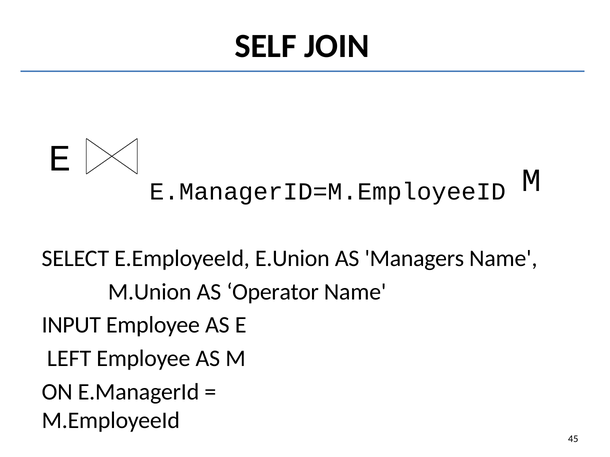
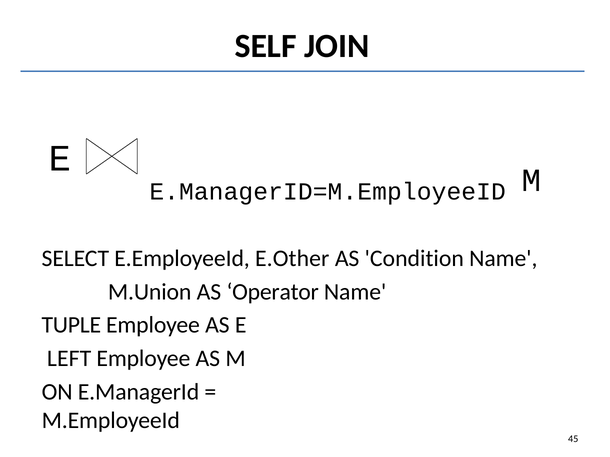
E.Union: E.Union -> E.Other (292, 259)
Managers: Managers -> Condition (414, 259)
INPUT: INPUT -> TUPLE (71, 326)
